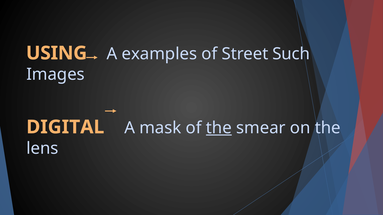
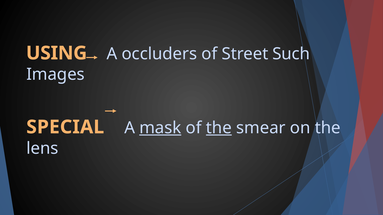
examples: examples -> occluders (159, 54)
DIGITAL: DIGITAL -> SPECIAL (65, 127)
mask underline: none -> present (160, 128)
